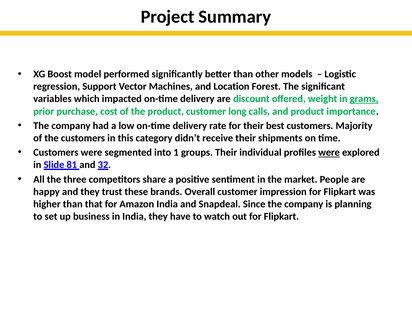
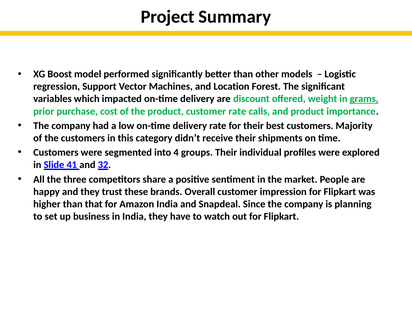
customer long: long -> rate (237, 111)
1: 1 -> 4 (176, 152)
were underline: present -> none (329, 152)
81: 81 -> 41 (72, 165)
